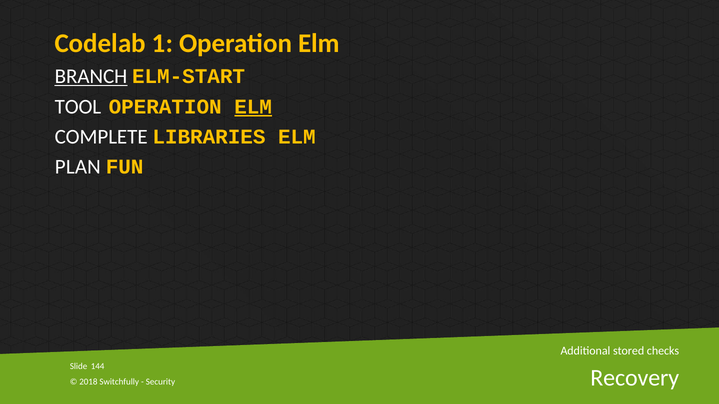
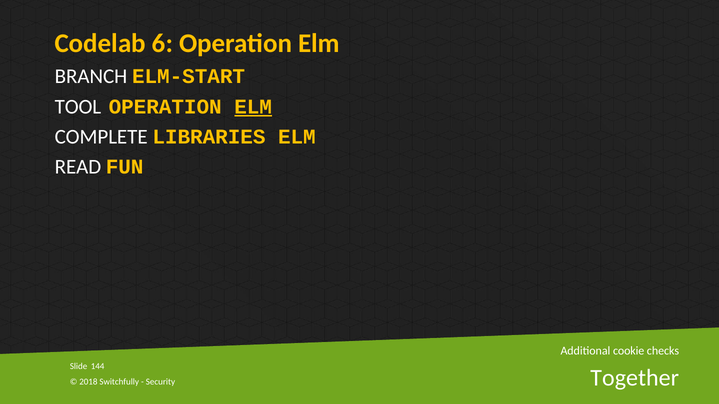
1: 1 -> 6 (162, 43)
BRANCH underline: present -> none (91, 77)
PLAN: PLAN -> READ (78, 167)
stored: stored -> cookie (629, 351)
Recovery: Recovery -> Together (635, 378)
